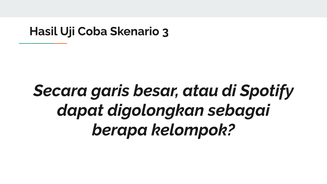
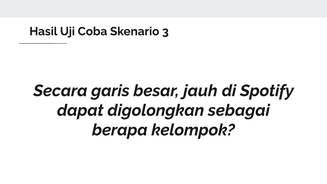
atau: atau -> jauh (200, 91)
